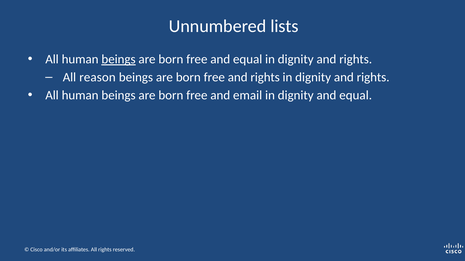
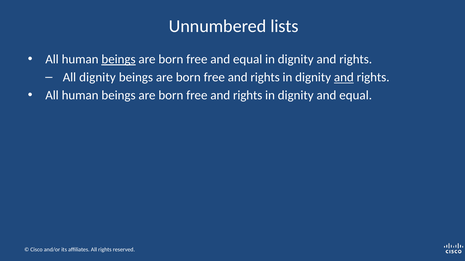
All reason: reason -> dignity (97, 78)
and underline: none -> present (344, 78)
email: email -> rights (248, 96)
